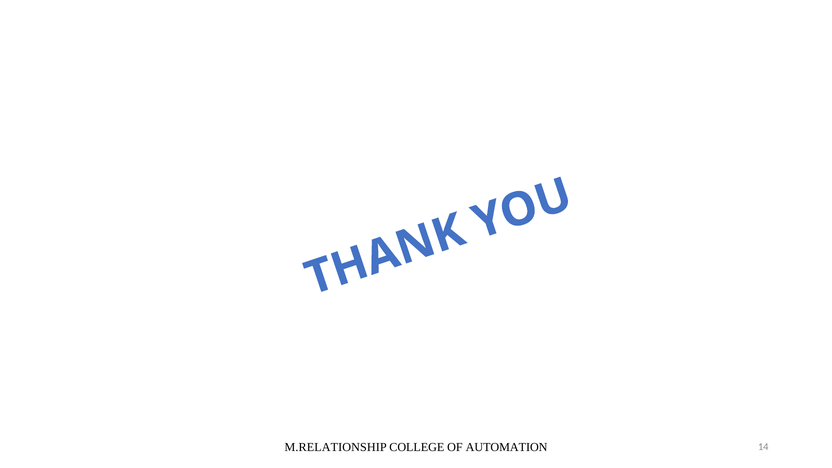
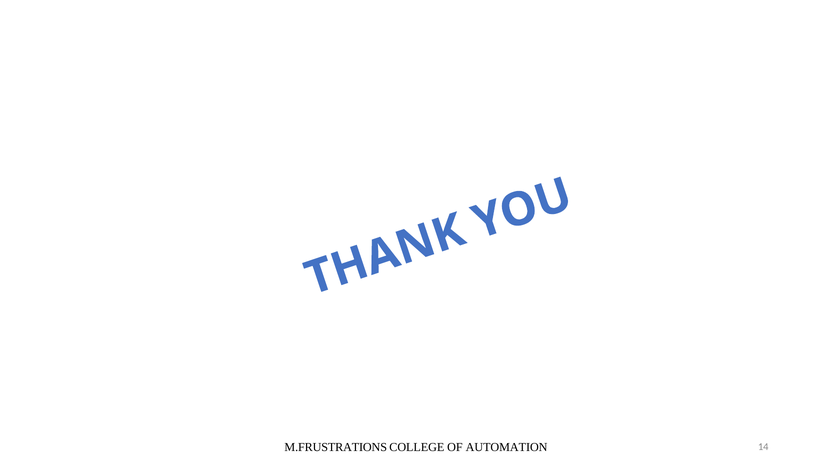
M.RELATIONSHIP: M.RELATIONSHIP -> M.FRUSTRATIONS (336, 447)
